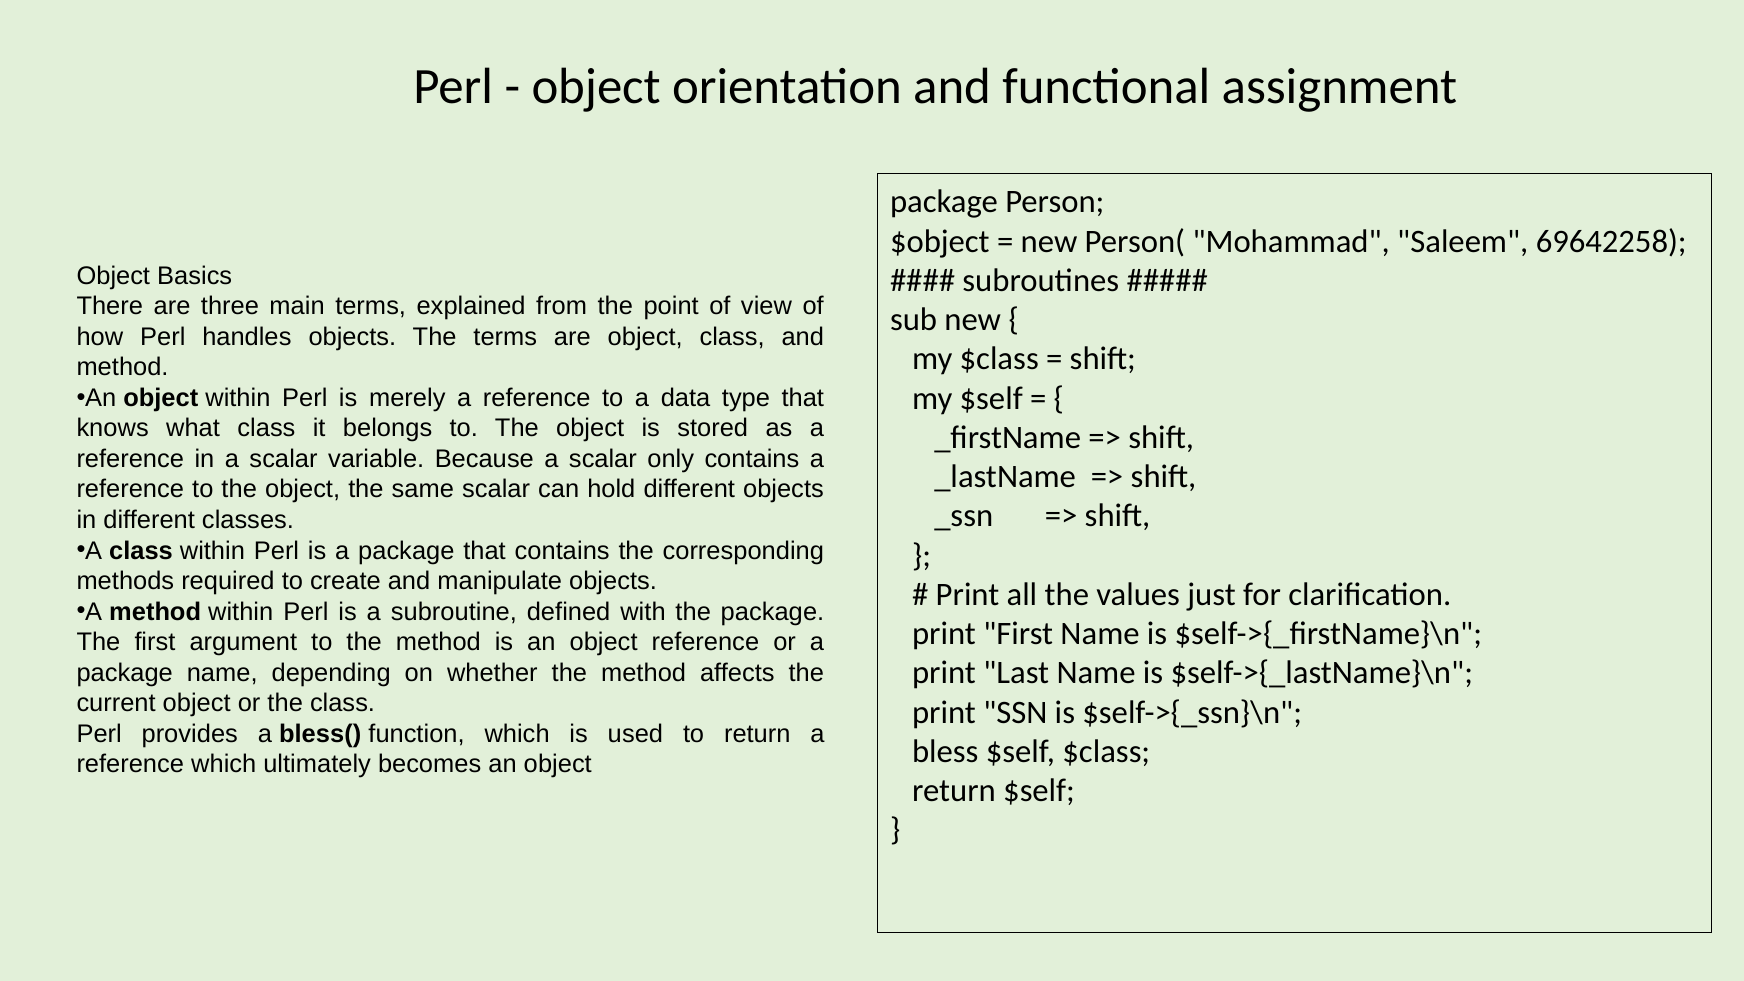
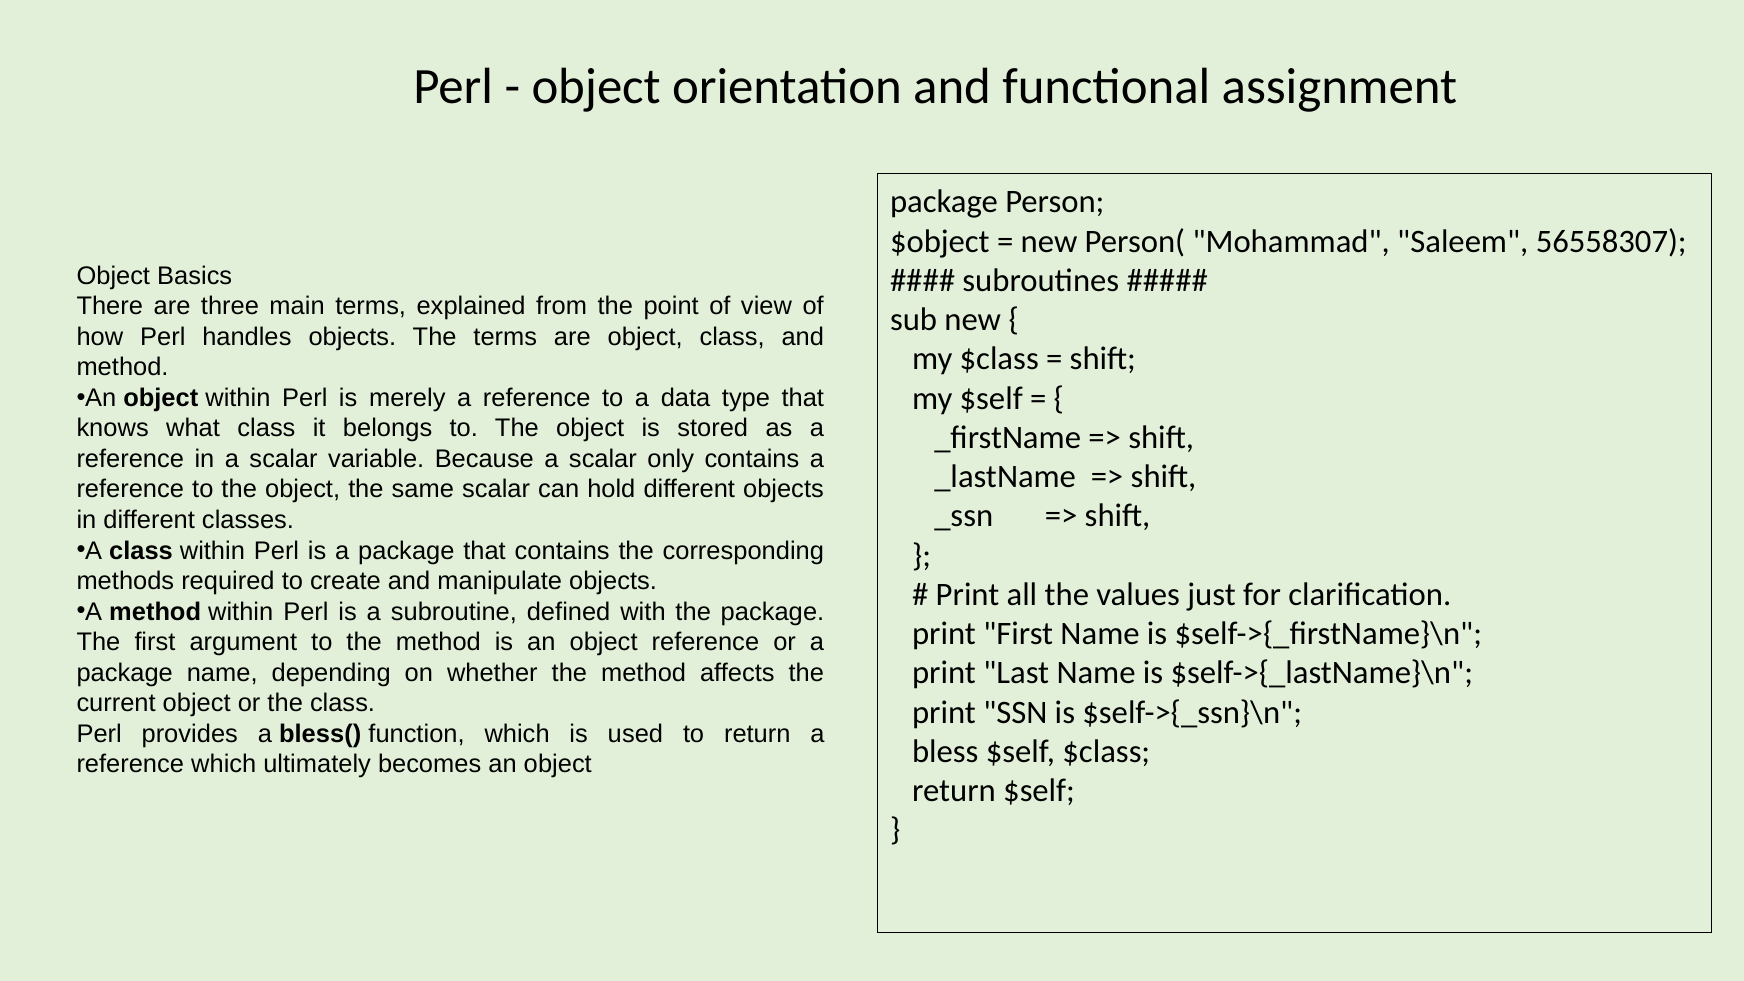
69642258: 69642258 -> 56558307 (1611, 241)
